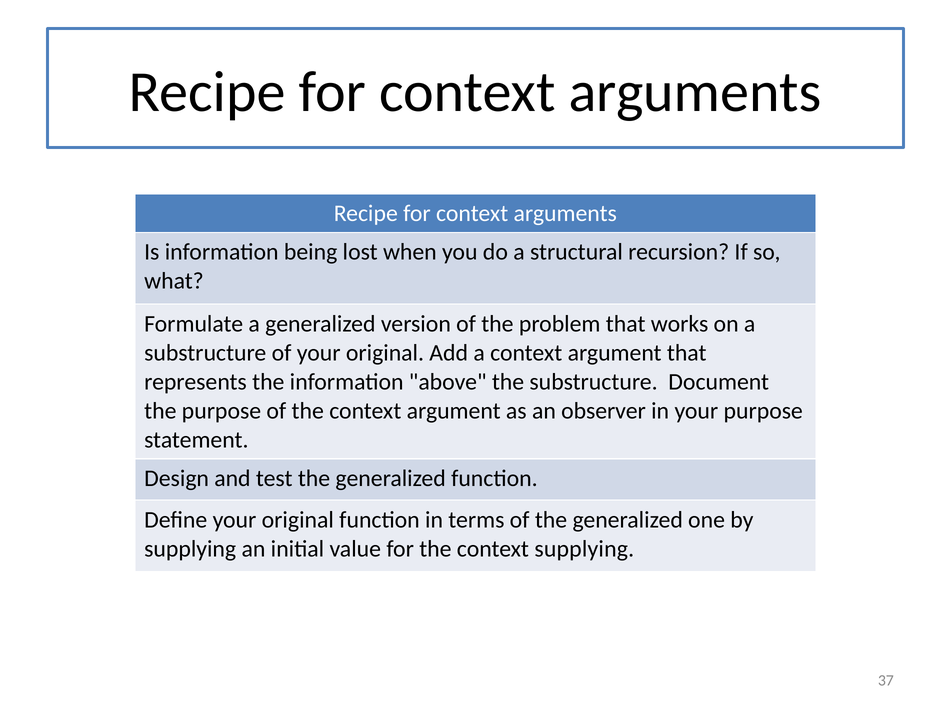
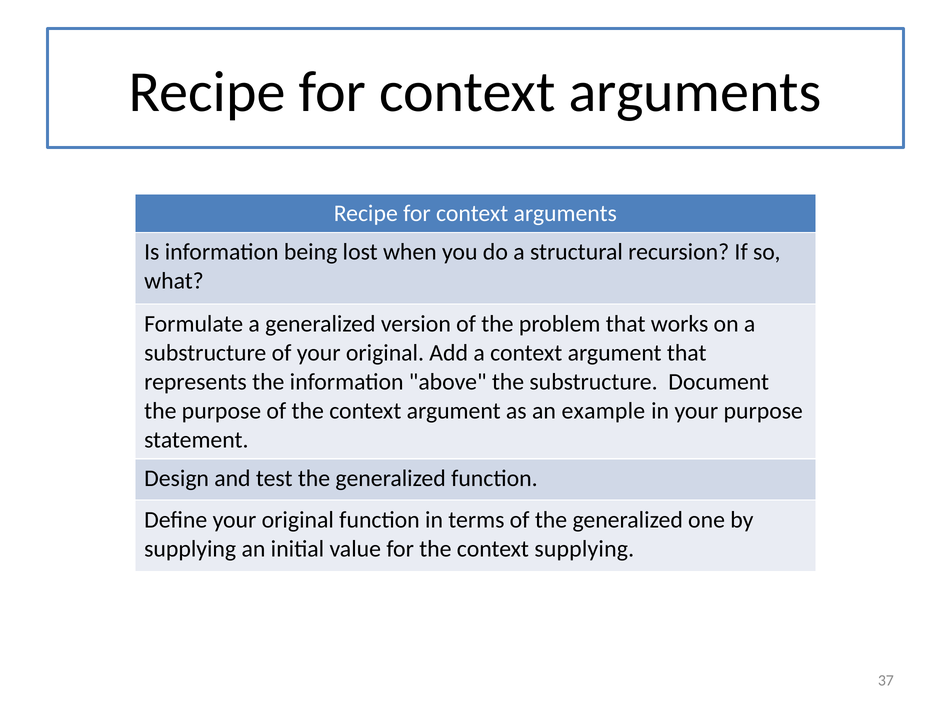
observer: observer -> example (603, 411)
